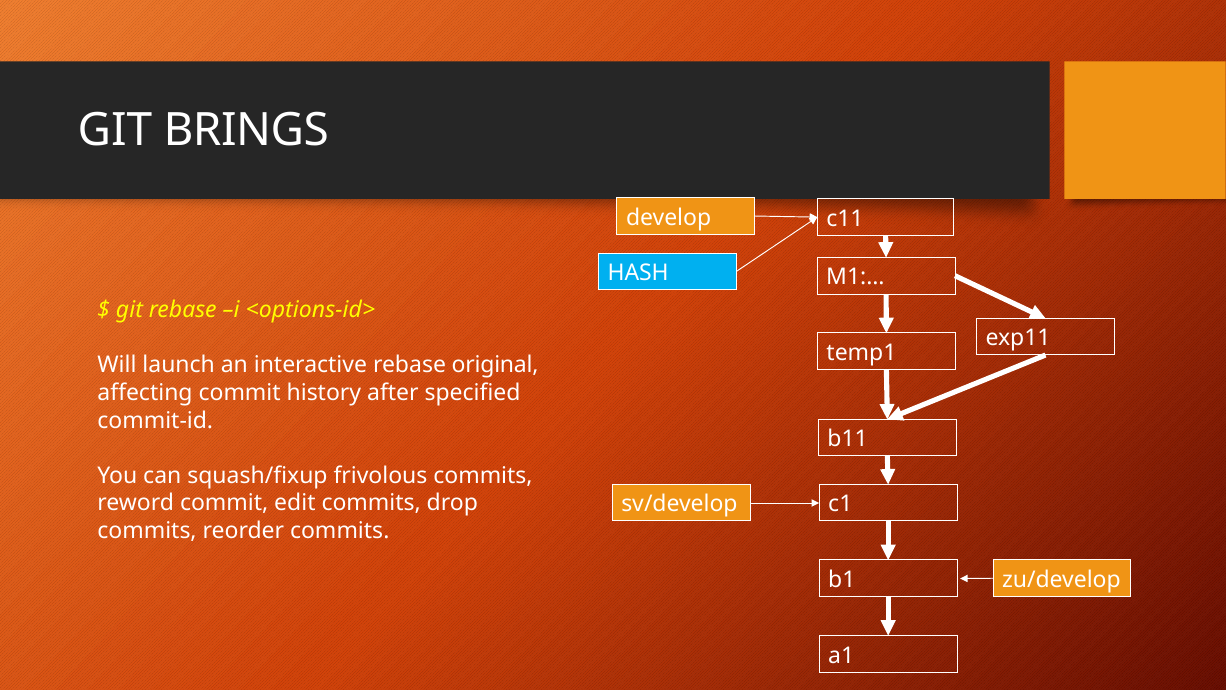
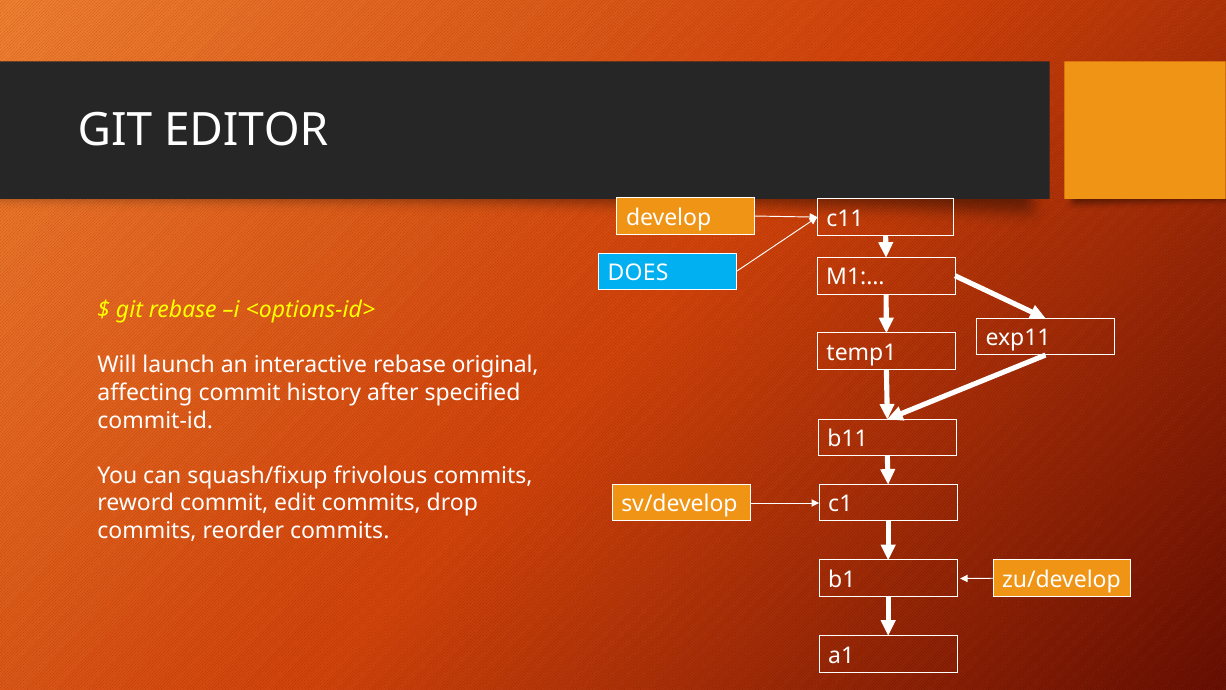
BRINGS: BRINGS -> EDITOR (246, 130)
HASH: HASH -> DOES (638, 273)
